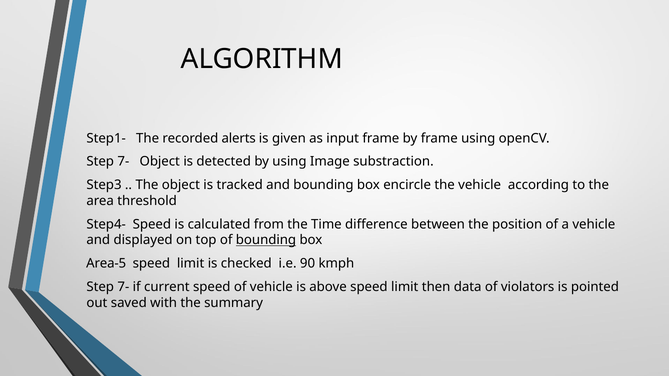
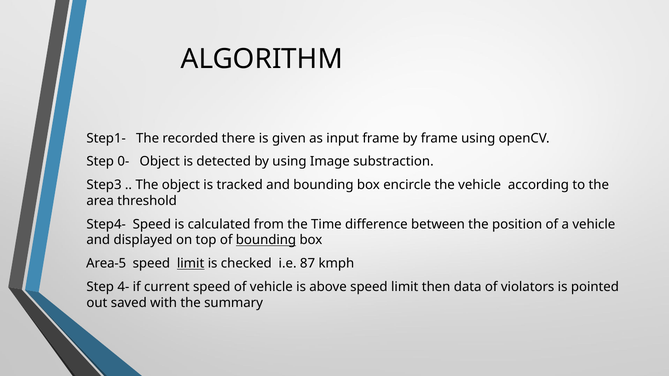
alerts: alerts -> there (239, 138)
7-: 7- -> 0- (123, 162)
limit underline: none -> present (191, 264)
90: 90 -> 87 (308, 264)
7-: 7- -> 4- (123, 287)
